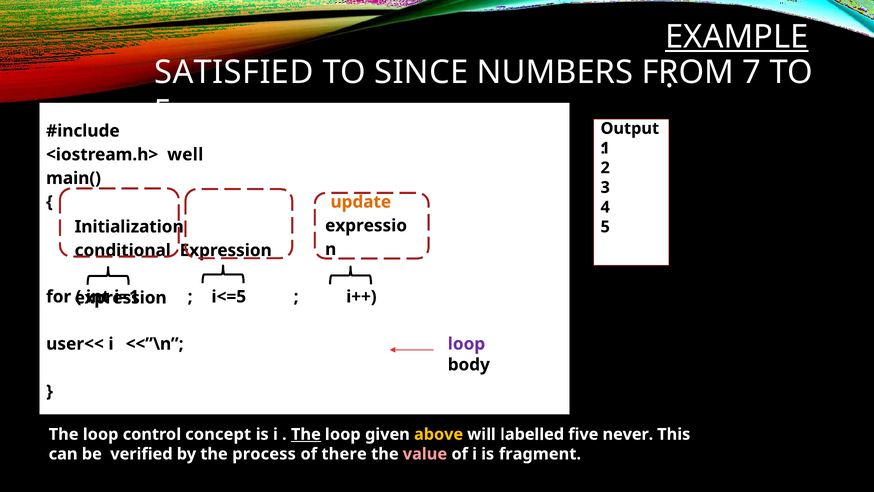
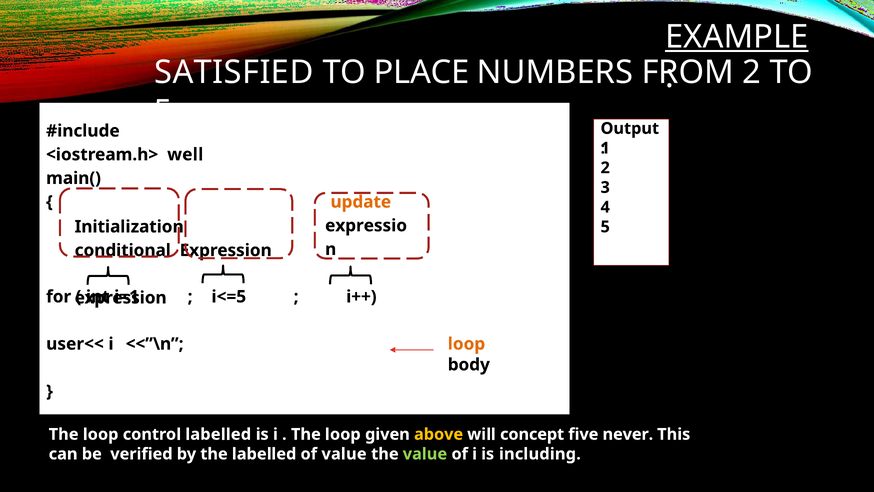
SINCE: SINCE -> PLACE (422, 72)
7: 7 -> 2 (752, 72)
loop colour: purple -> orange (466, 344)
control concept: concept -> labelled (218, 434)
The underline: present -> none (306, 434)
labelled: labelled -> concept (532, 434)
the process: process -> labelled (264, 454)
of there: there -> value (344, 454)
value colour: pink -> light green (425, 454)
fragment: fragment -> including (540, 454)
